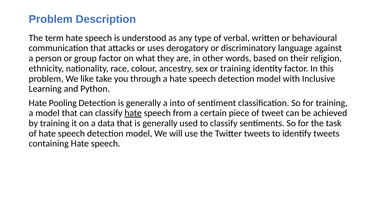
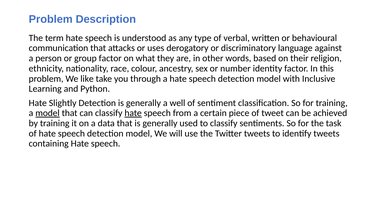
or training: training -> number (235, 68)
Pooling: Pooling -> Slightly (63, 103)
into: into -> well (177, 103)
model underline: none -> present (48, 113)
